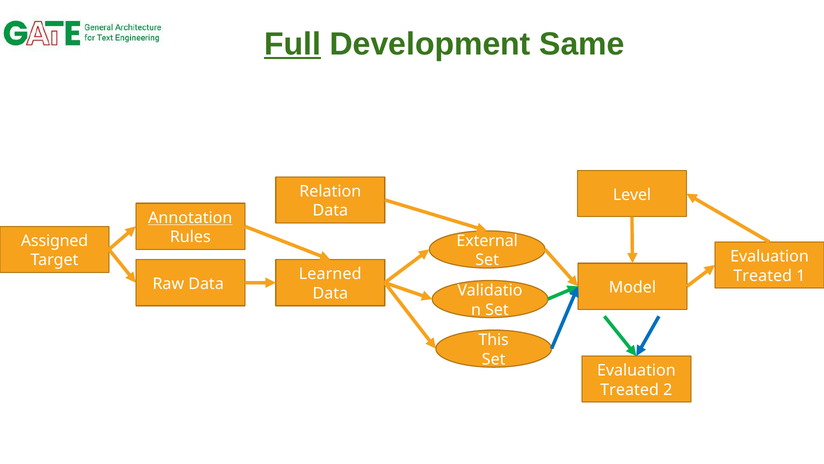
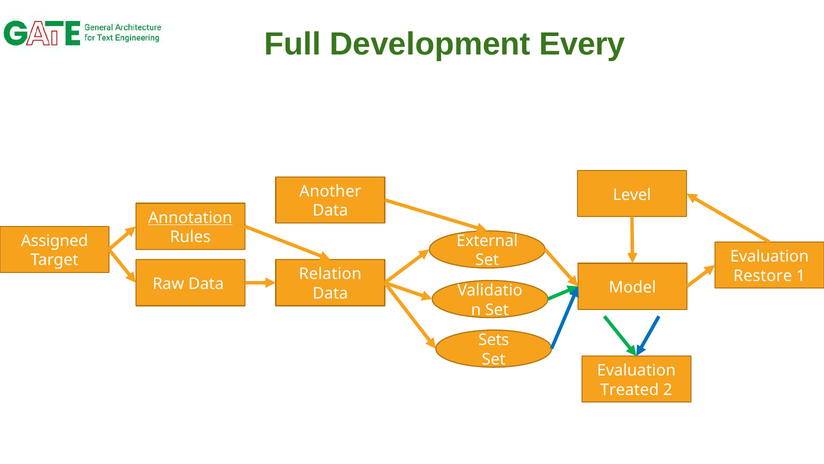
Full underline: present -> none (293, 44)
Same: Same -> Every (582, 44)
Relation: Relation -> Another (330, 191)
Learned: Learned -> Relation (330, 274)
Treated: Treated -> Restore (763, 275)
This: This -> Sets (494, 340)
